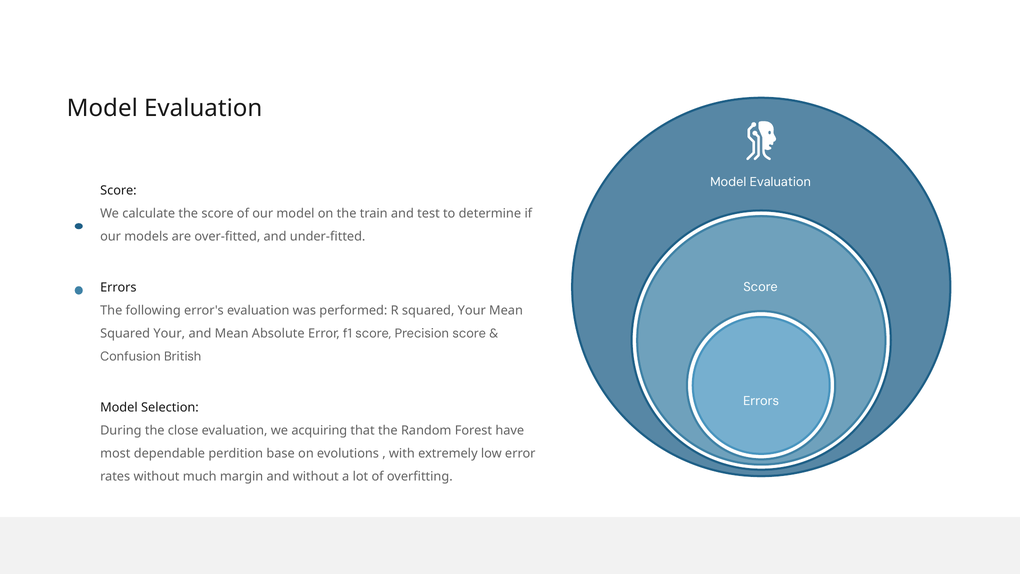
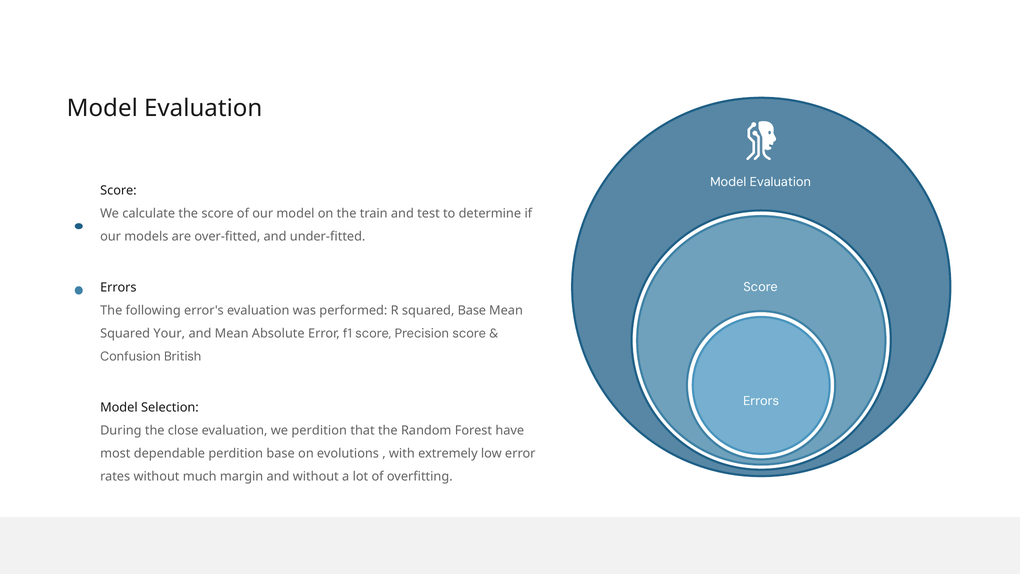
R squared Your: Your -> Base (472, 310)
we acquiring: acquiring -> perdition (319, 430)
